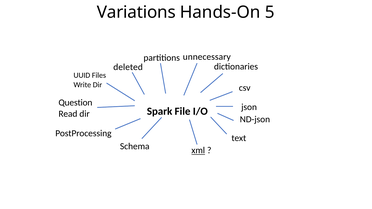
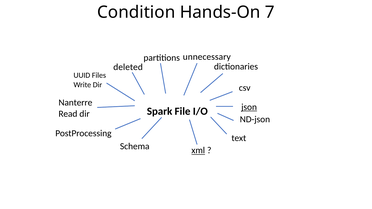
Variations: Variations -> Condition (136, 12)
5: 5 -> 7 (270, 12)
Question: Question -> Nanterre (75, 103)
json underline: none -> present (249, 107)
